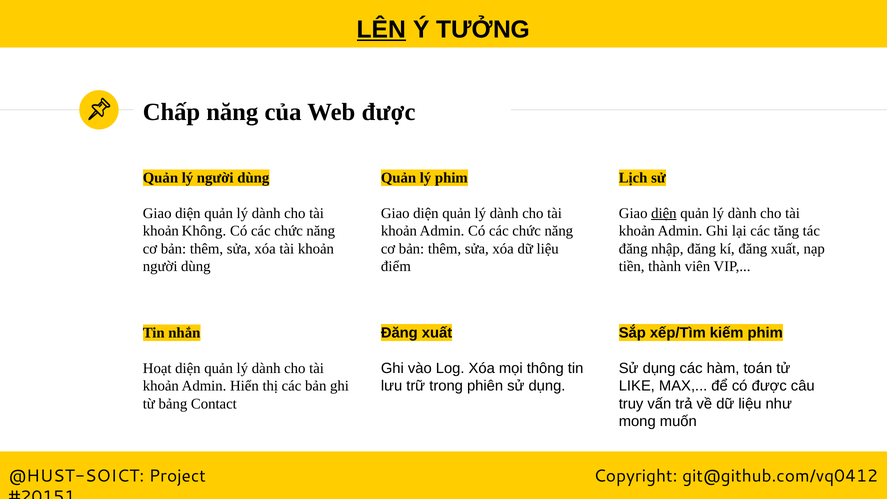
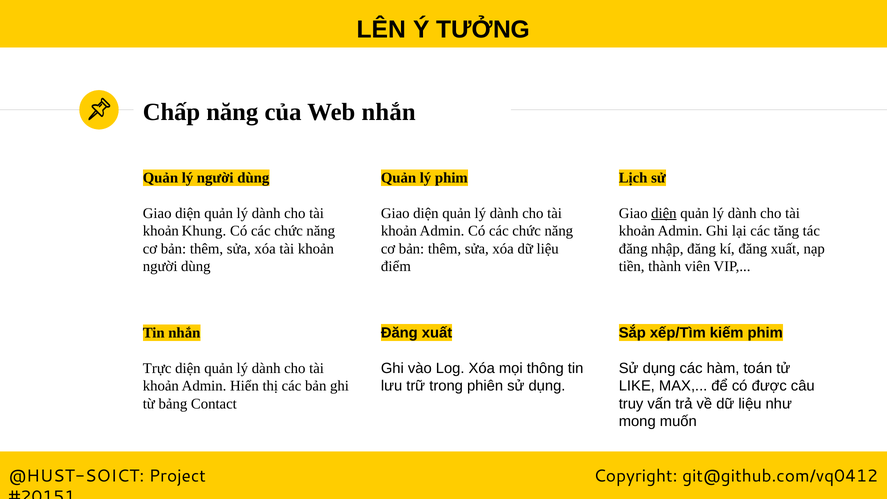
LÊN underline: present -> none (382, 30)
Web được: được -> nhắn (389, 112)
Không: Không -> Khung (204, 231)
Hoạt: Hoạt -> Trực (157, 368)
